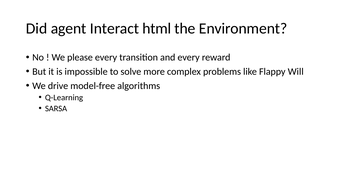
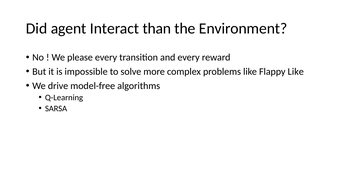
html: html -> than (157, 29)
Flappy Will: Will -> Like (296, 72)
